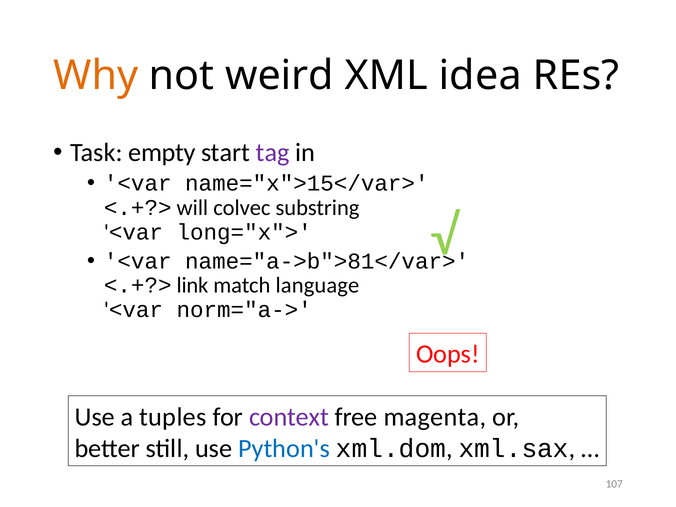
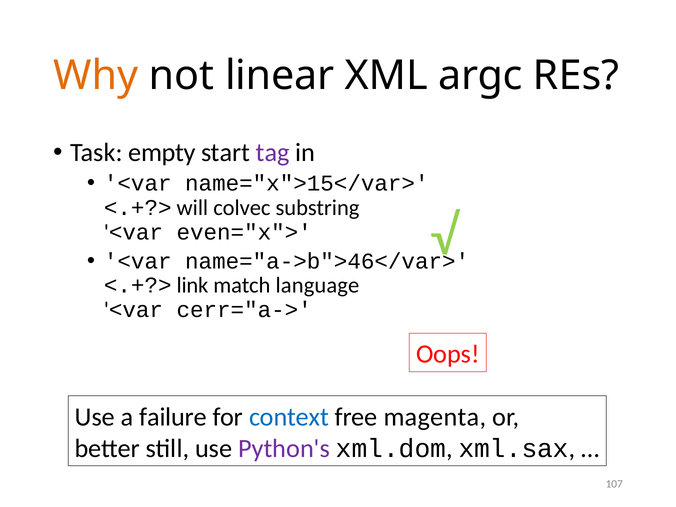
weird: weird -> linear (280, 76)
idea: idea -> argc (481, 76)
long="x">: long="x"> -> even="x"> (244, 232)
name="a->b">81</var>: name="a->b">81</var> -> name="a->b">46</var> (327, 261)
norm="a->: norm="a-> -> cerr="a-> (244, 310)
tuples: tuples -> failure (173, 417)
context colour: purple -> blue (289, 417)
Python's colour: blue -> purple (284, 448)
